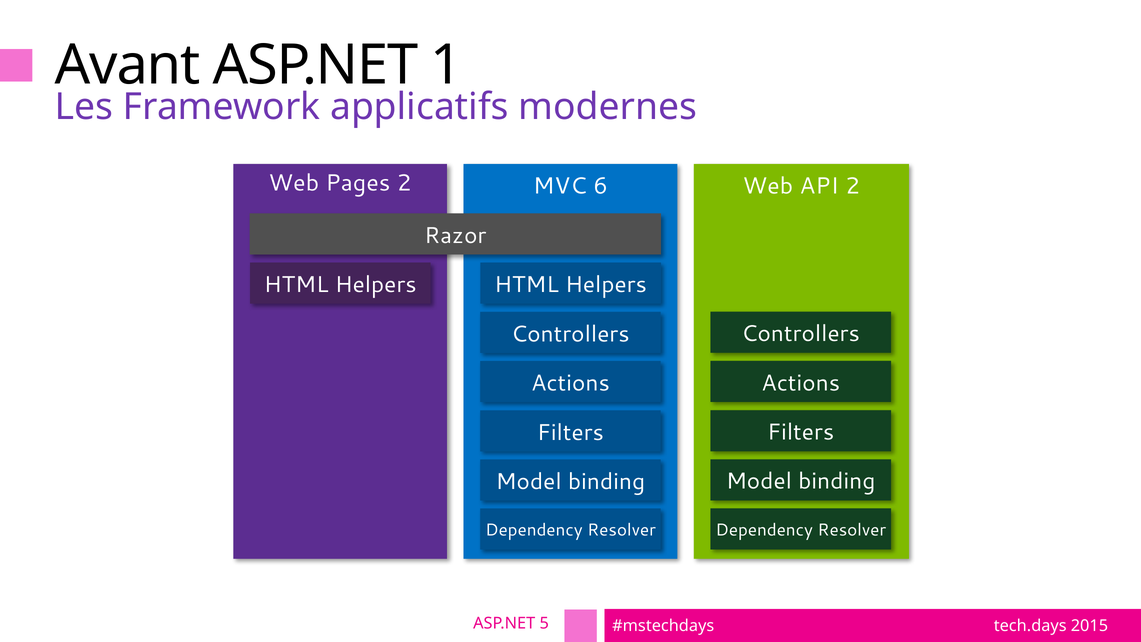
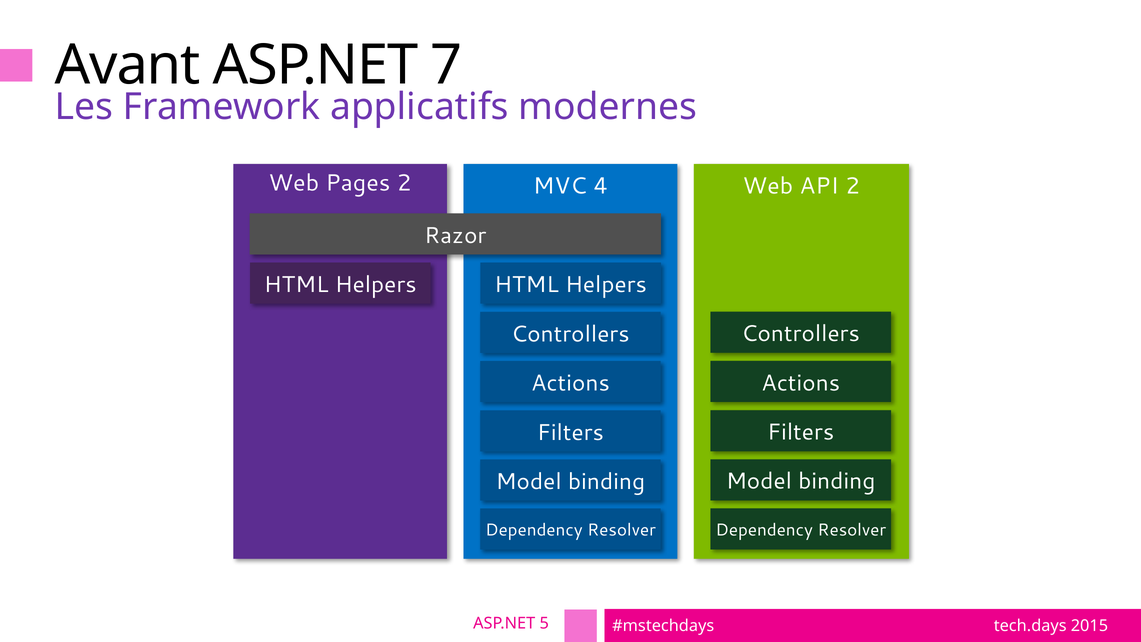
1: 1 -> 7 (446, 65)
6: 6 -> 4 (601, 186)
